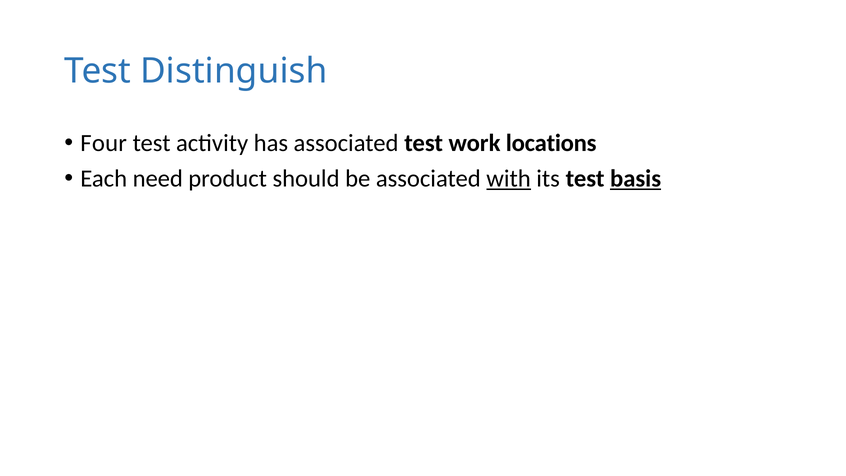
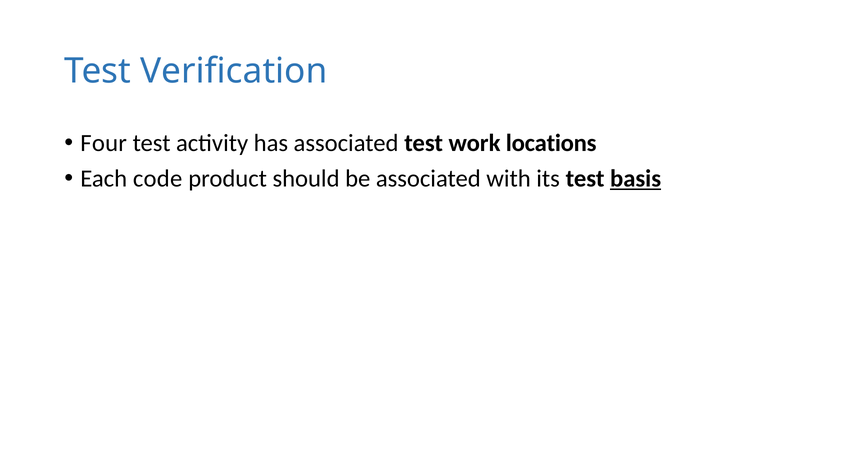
Distinguish: Distinguish -> Verification (234, 71)
need: need -> code (158, 179)
with underline: present -> none (509, 179)
